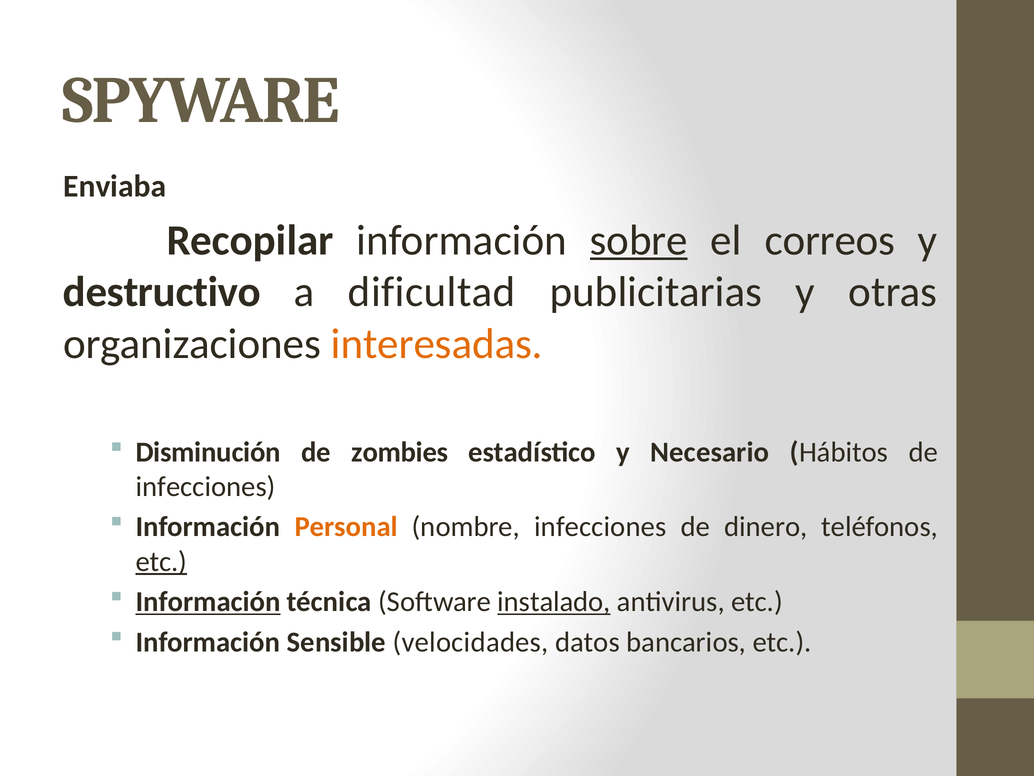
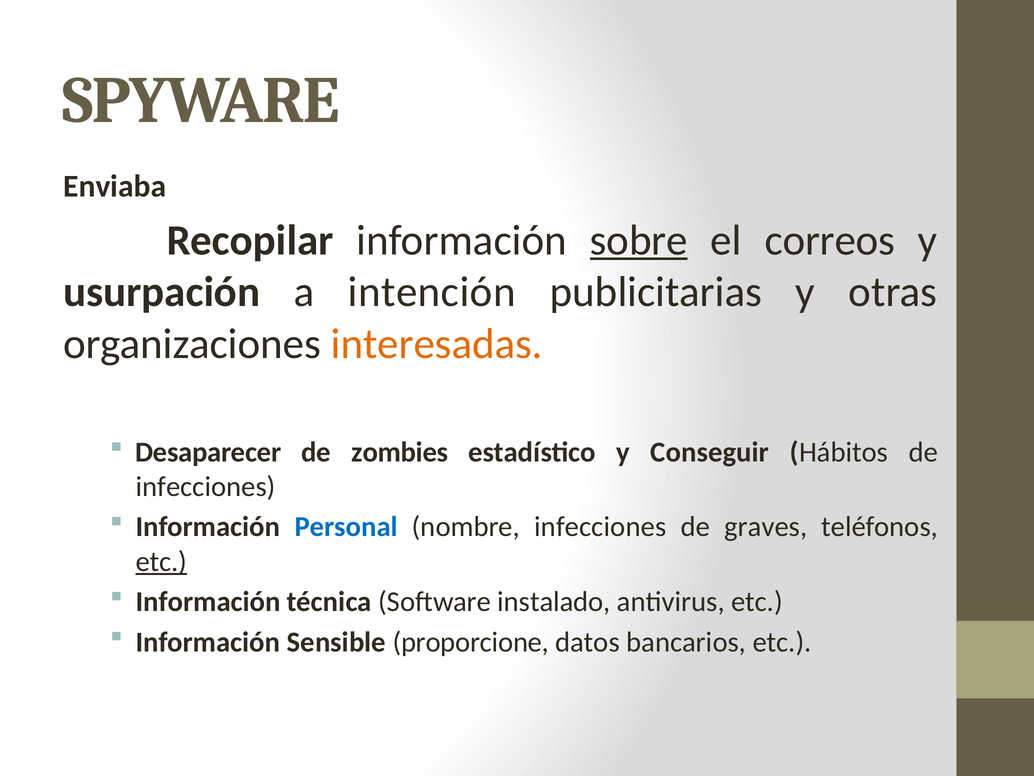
destructivo: destructivo -> usurpación (162, 292)
dificultad: dificultad -> intención (432, 292)
Disminución: Disminución -> Desaparecer (208, 452)
Necesario: Necesario -> Conseguir (710, 452)
Personal colour: orange -> blue (346, 527)
dinero: dinero -> graves (766, 527)
Información underline: present -> none (208, 601)
instalado underline: present -> none (554, 601)
velocidades: velocidades -> proporcione (471, 642)
